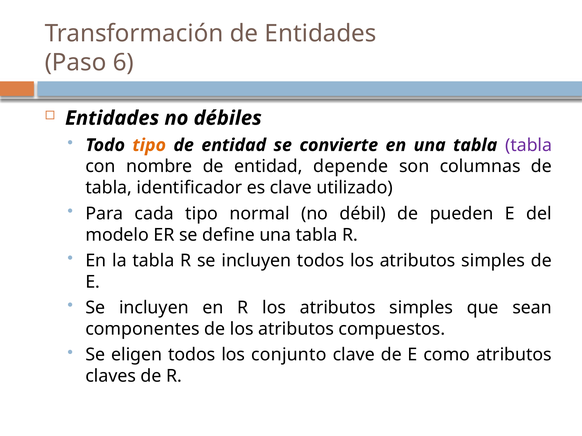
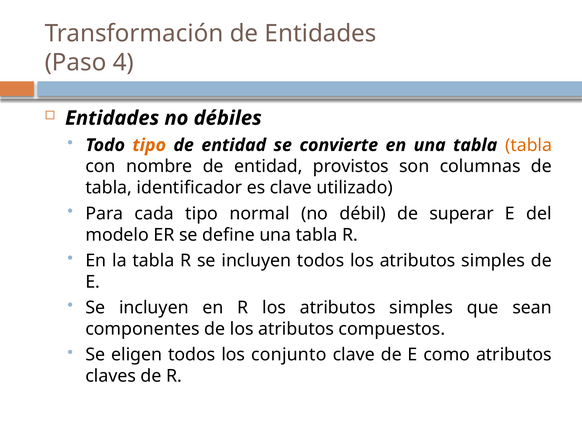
6: 6 -> 4 (123, 63)
tabla colour: purple -> orange (529, 145)
depende: depende -> provistos (351, 167)
pueden: pueden -> superar (462, 214)
